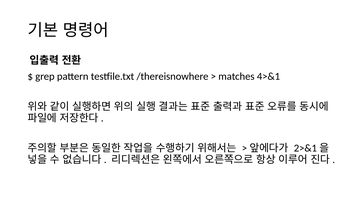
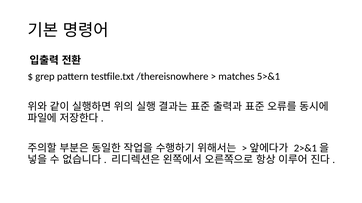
4>&1: 4>&1 -> 5>&1 (268, 77)
